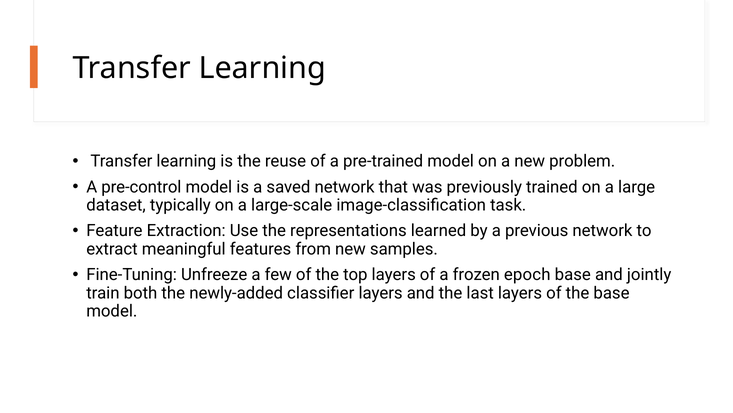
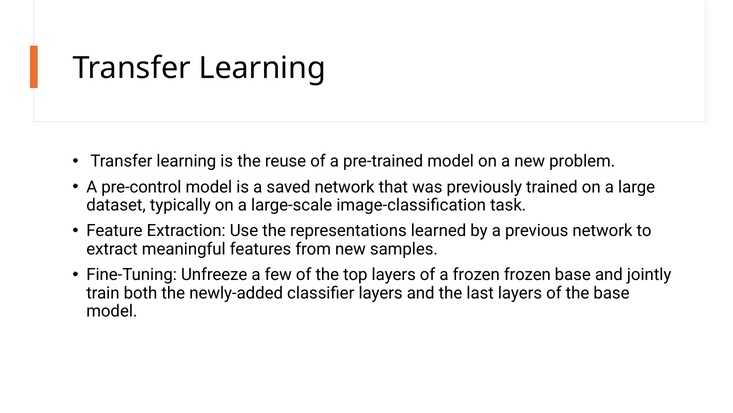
frozen epoch: epoch -> frozen (527, 274)
